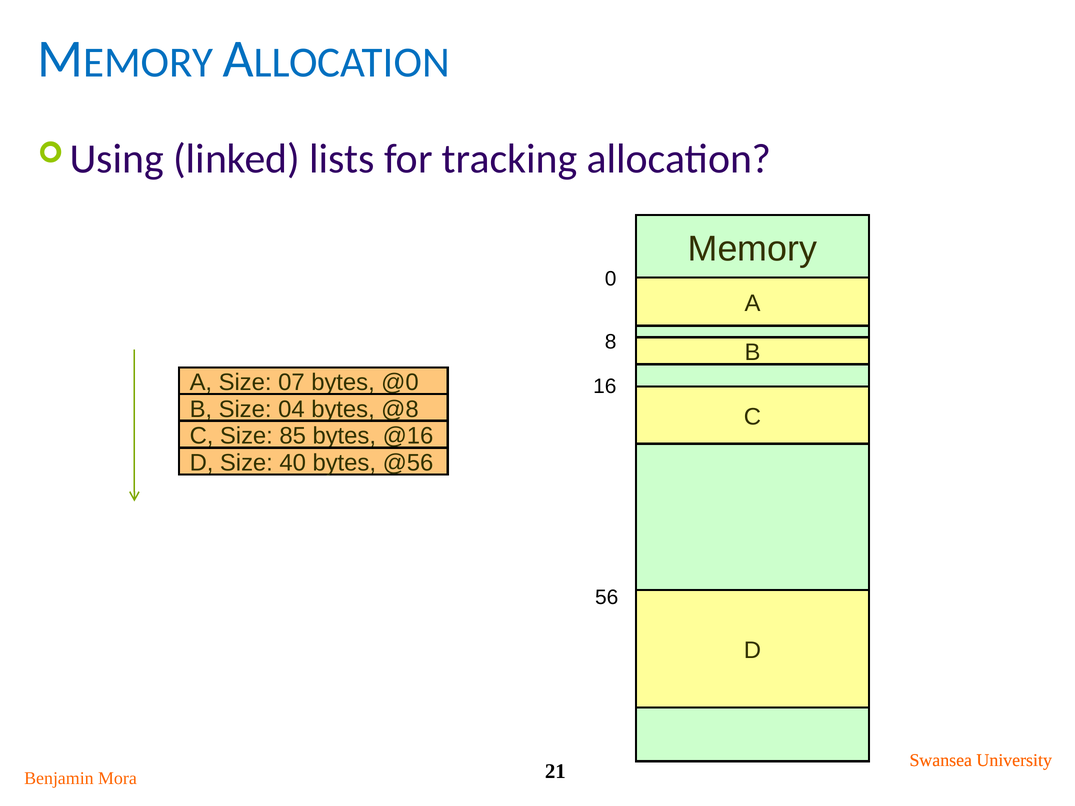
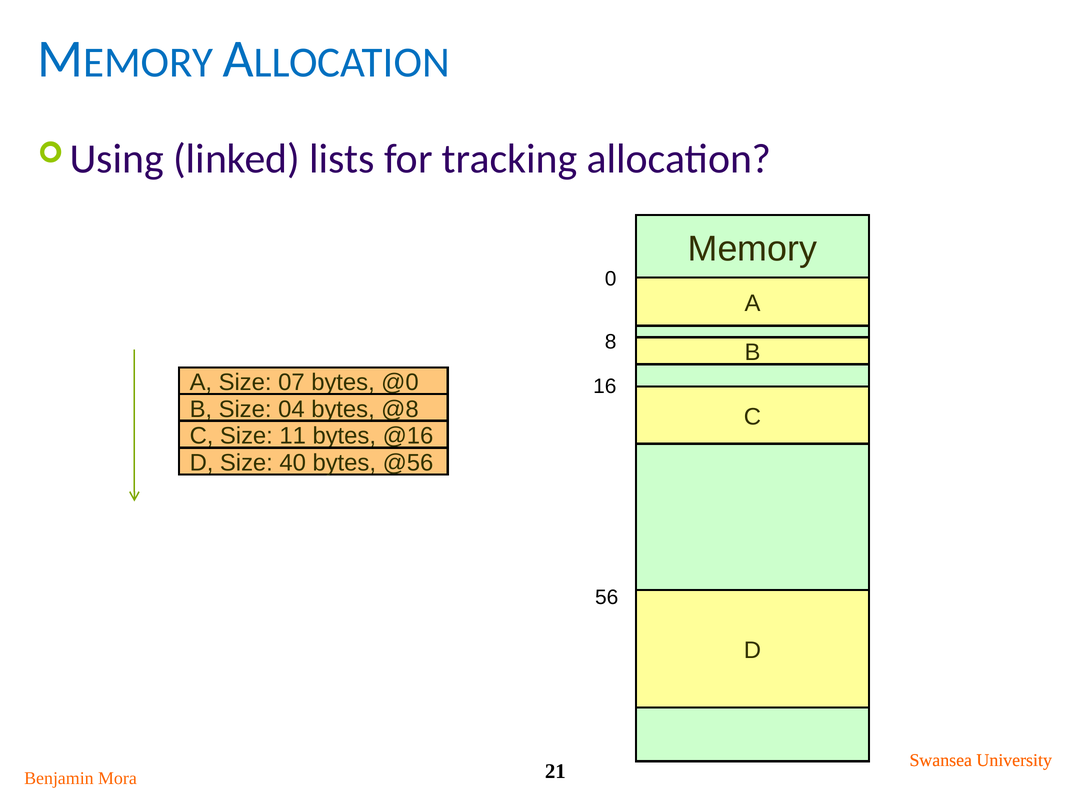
85: 85 -> 11 (293, 436)
